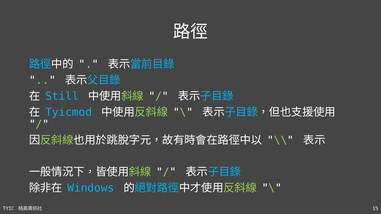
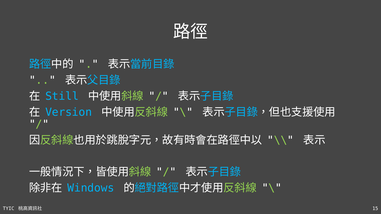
Tyicmod: Tyicmod -> Version (69, 112)
